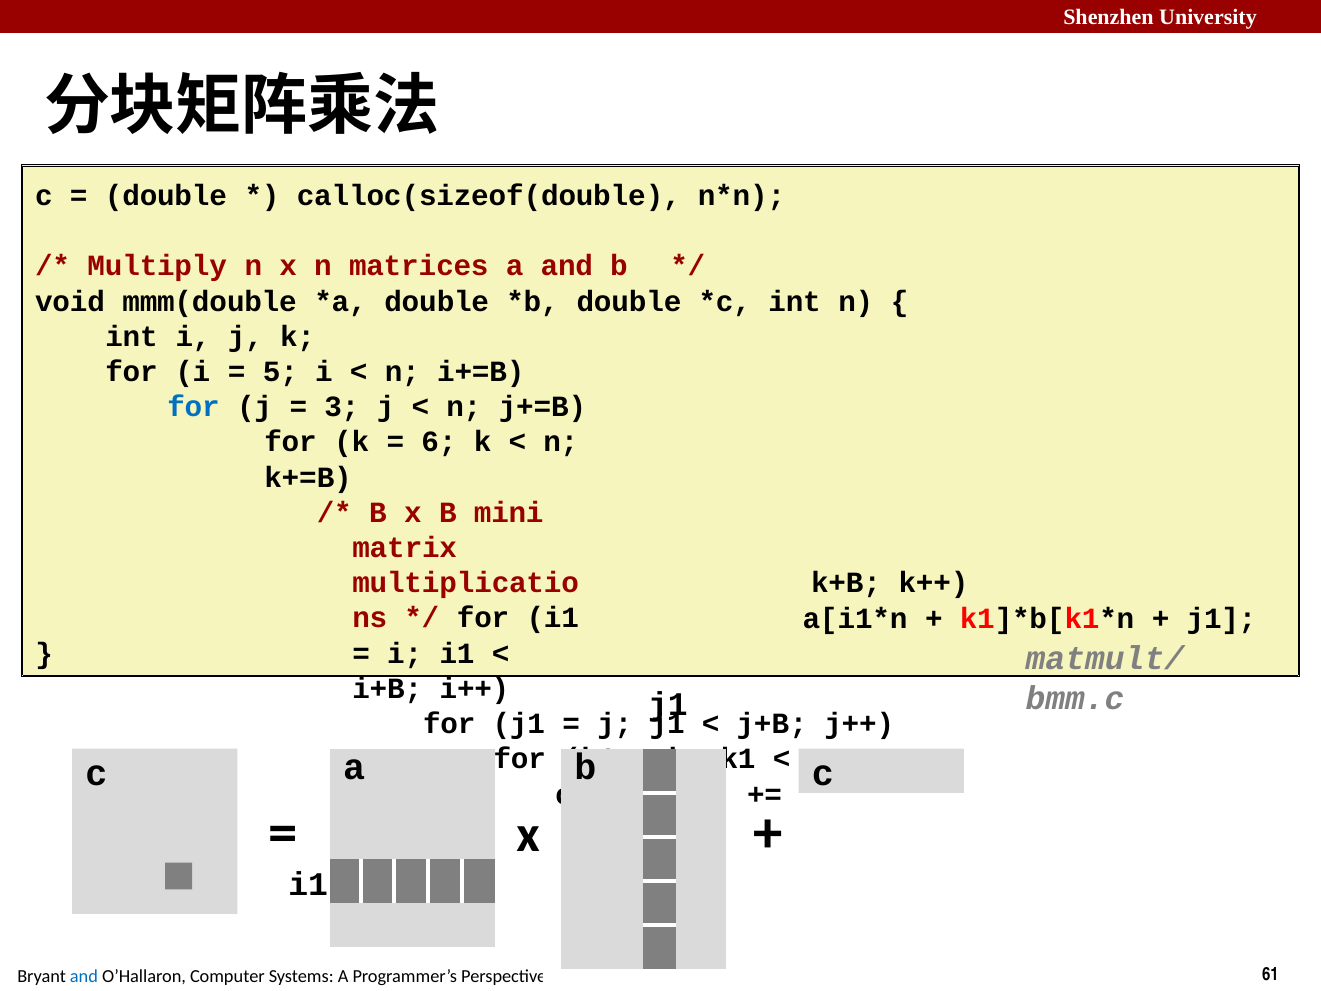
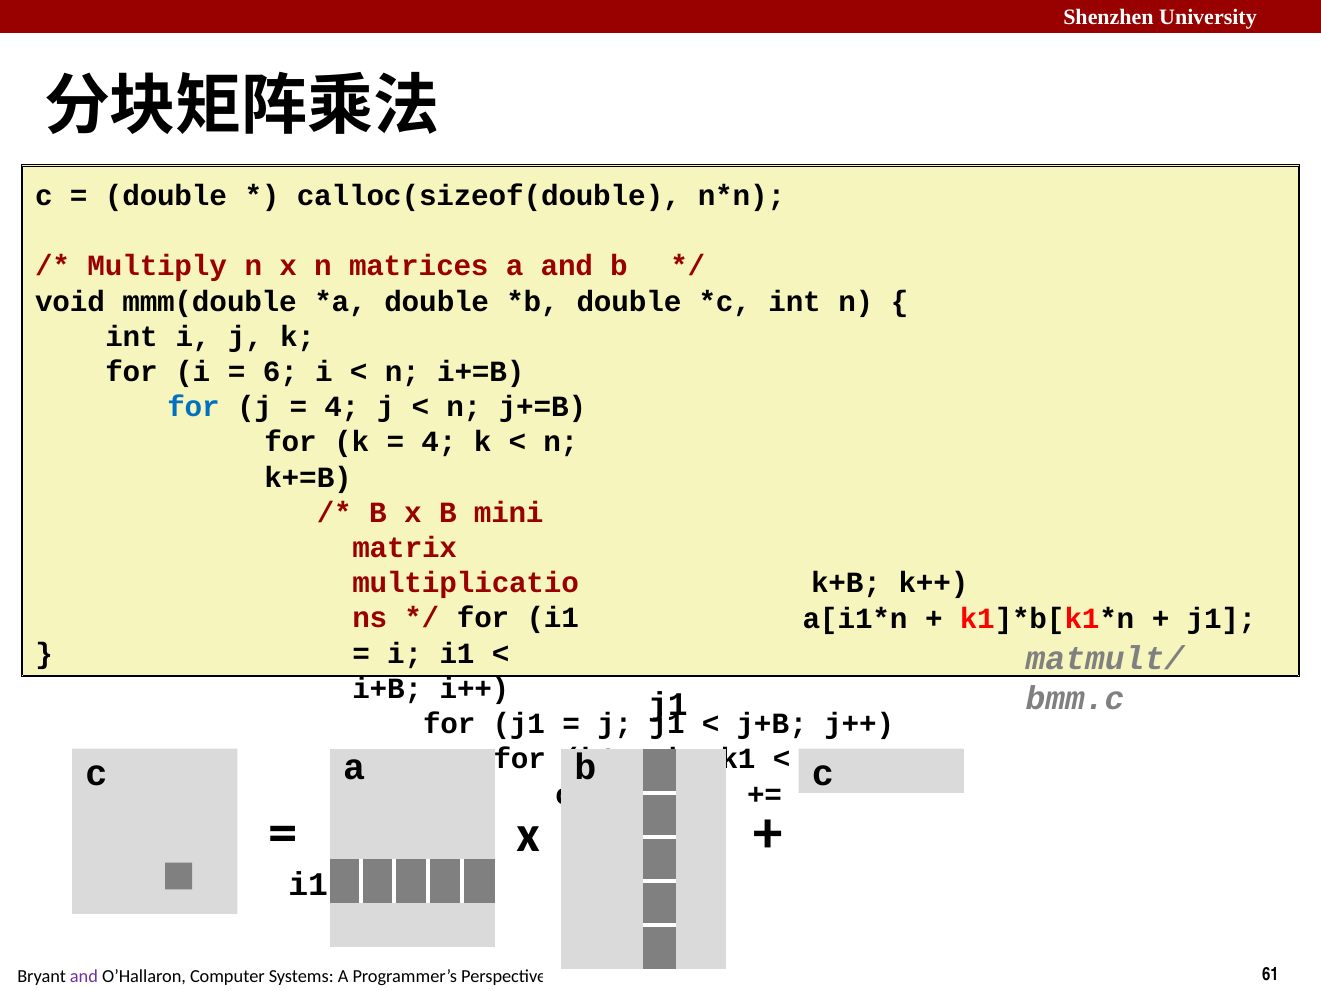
5: 5 -> 6 (280, 372)
3: 3 -> 4 (342, 407)
6: 6 -> 4 (439, 442)
and colour: blue -> purple (84, 976)
